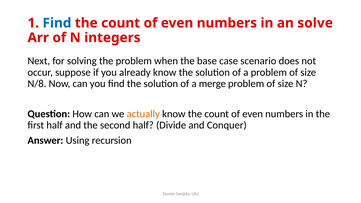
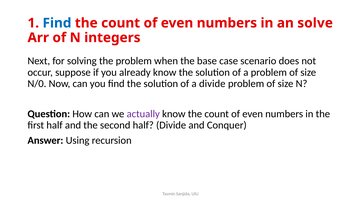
N/8: N/8 -> N/0 (37, 84)
a merge: merge -> divide (212, 84)
actually colour: orange -> purple (143, 114)
